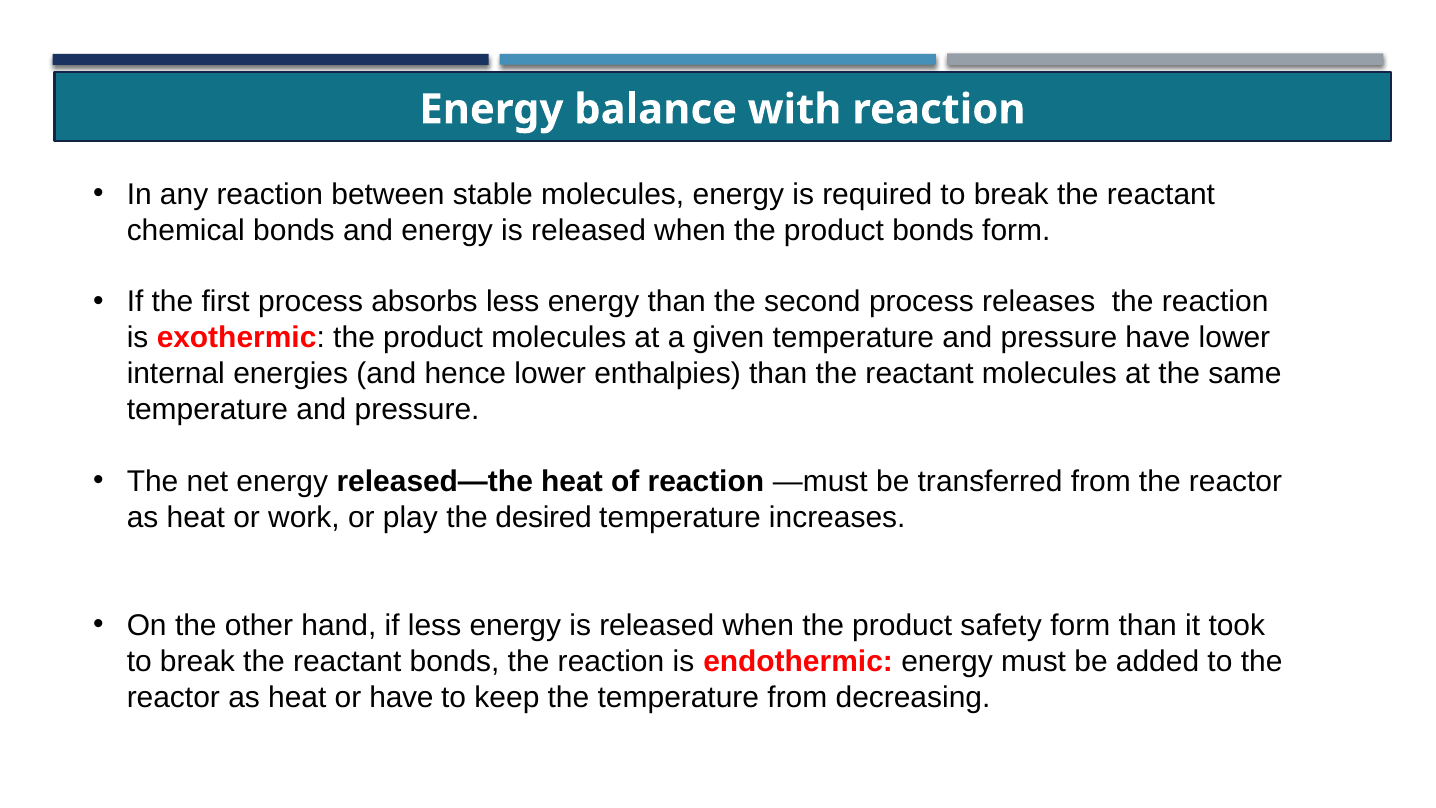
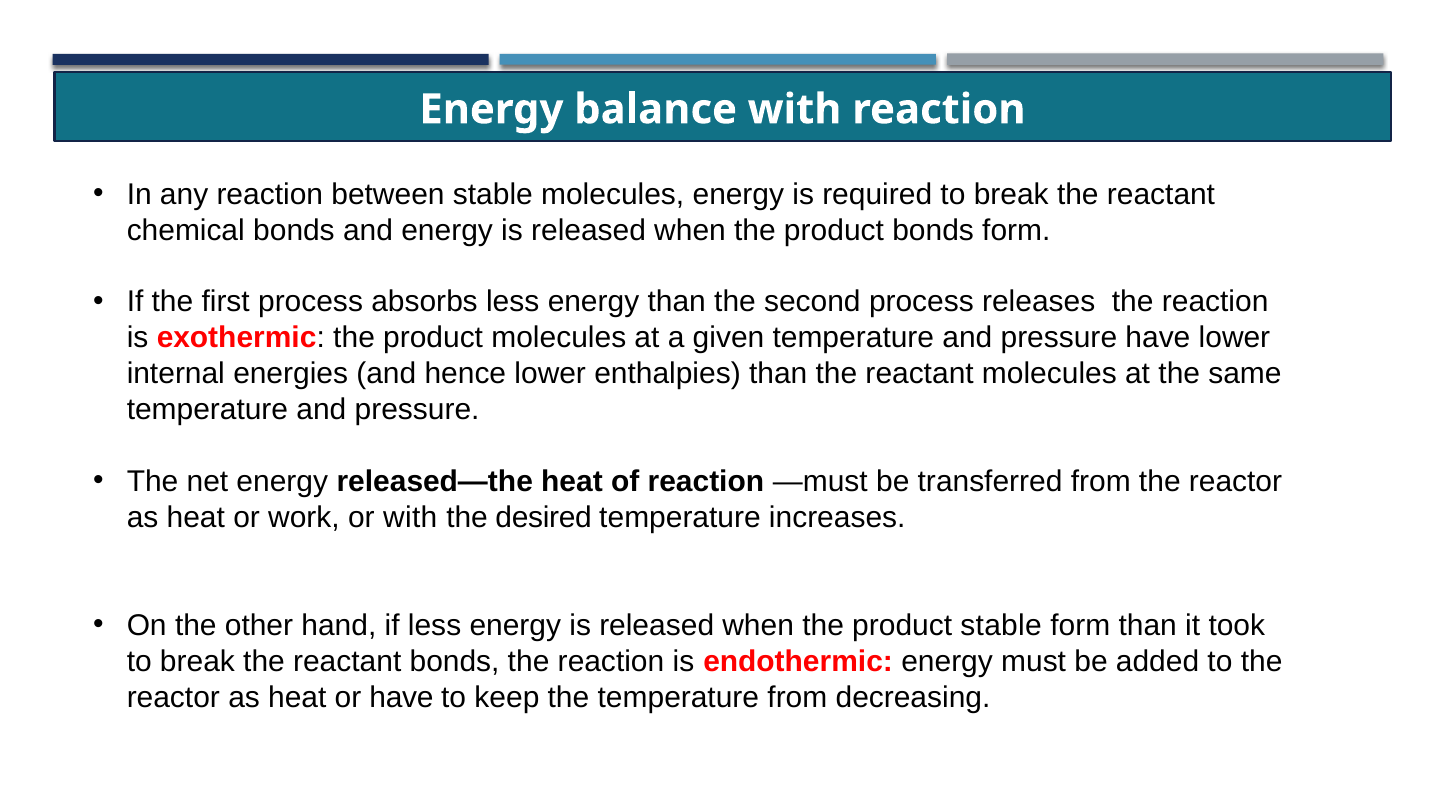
or play: play -> with (410, 517)
product safety: safety -> stable (1001, 625)
